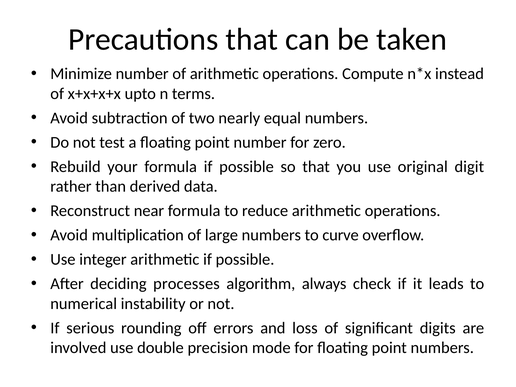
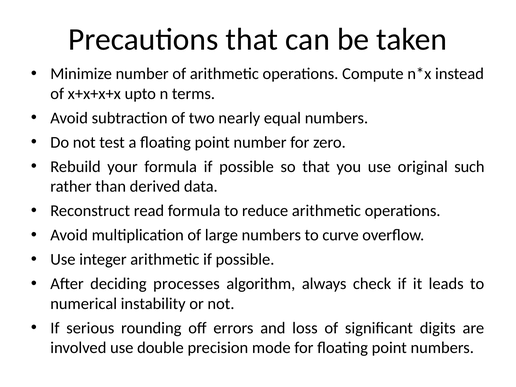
digit: digit -> such (469, 167)
near: near -> read (149, 211)
